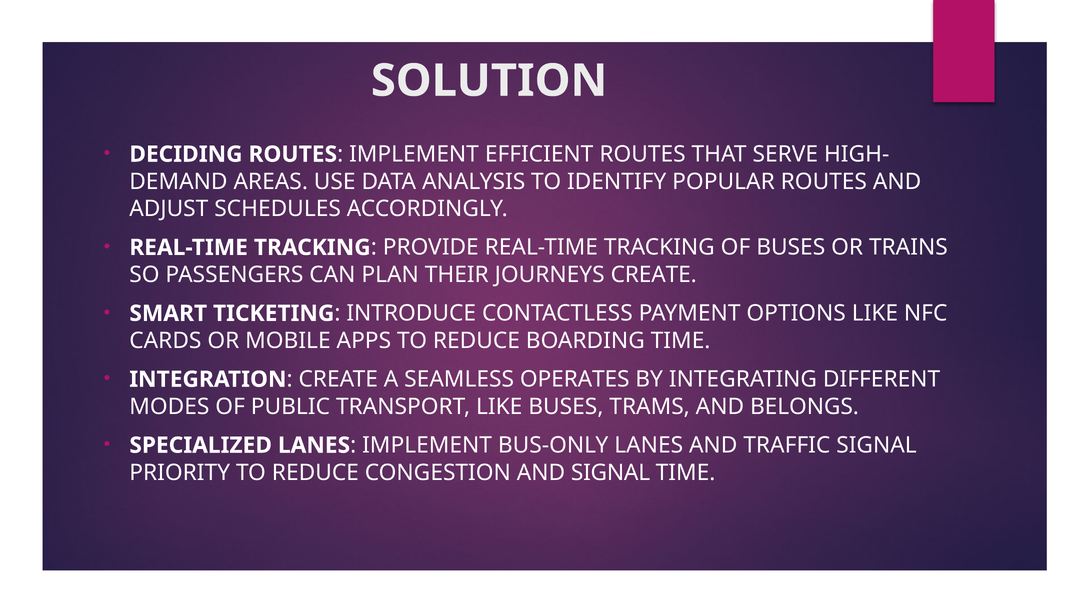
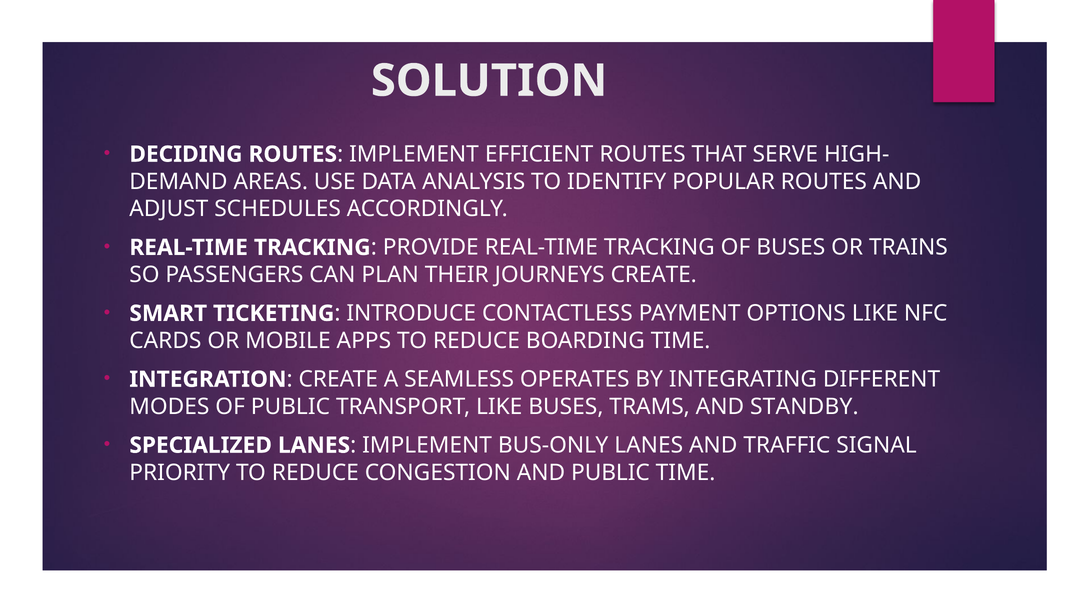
BELONGS: BELONGS -> STANDBY (804, 407)
AND SIGNAL: SIGNAL -> PUBLIC (610, 473)
